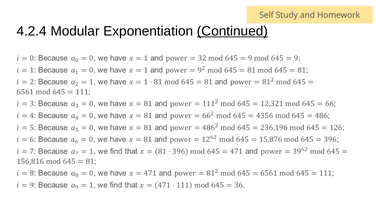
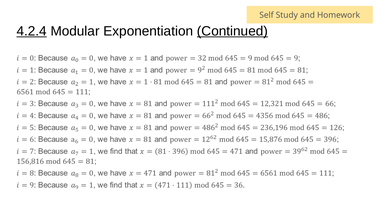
4.2.4 underline: none -> present (32, 31)
